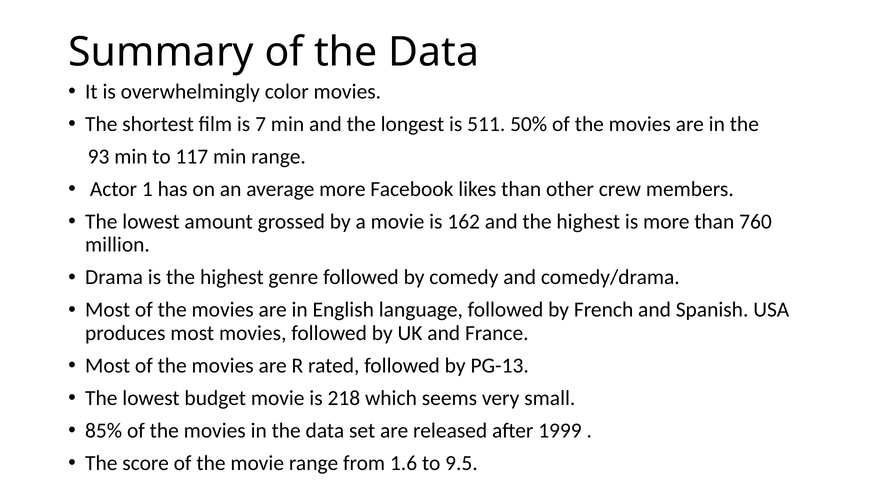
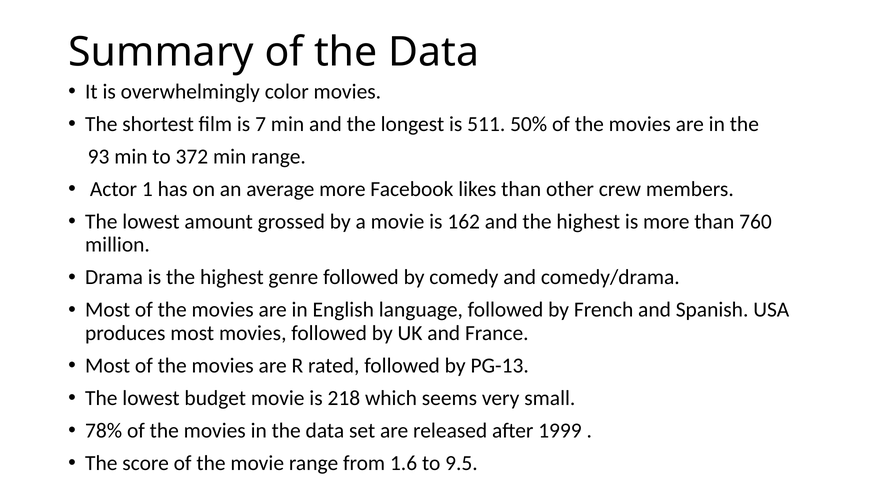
117: 117 -> 372 (192, 157)
85%: 85% -> 78% (104, 431)
